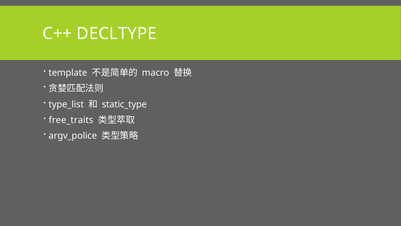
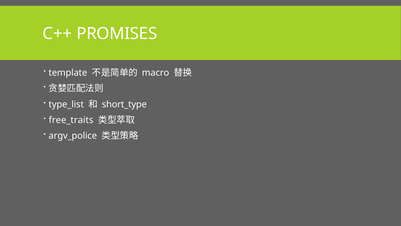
DECLTYPE: DECLTYPE -> PROMISES (117, 34)
static_type: static_type -> short_type (124, 104)
